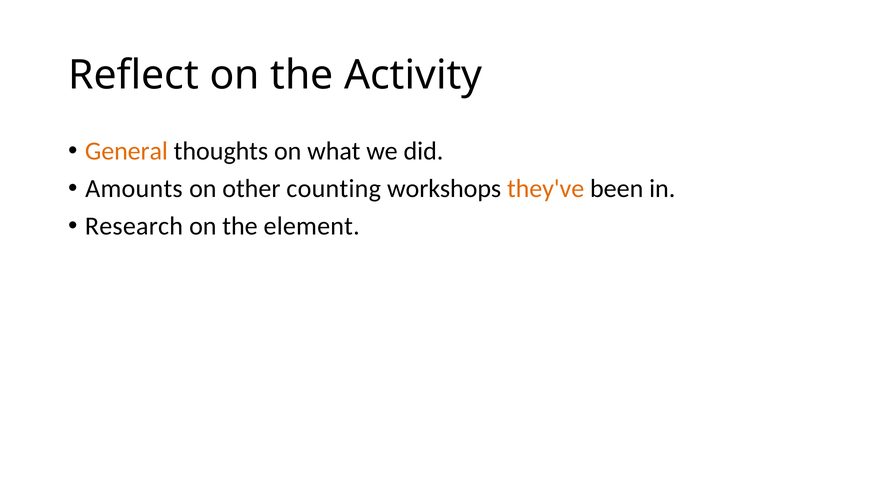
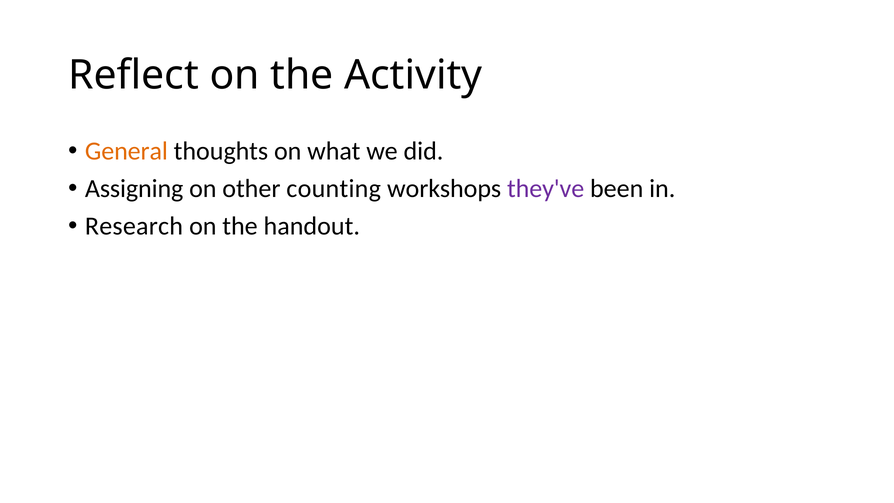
Amounts: Amounts -> Assigning (134, 189)
they've colour: orange -> purple (546, 189)
element: element -> handout (312, 226)
